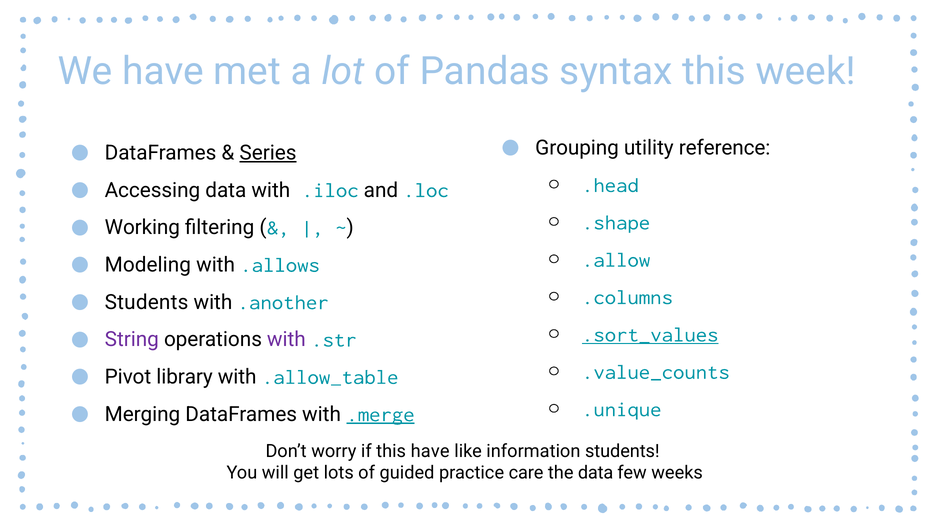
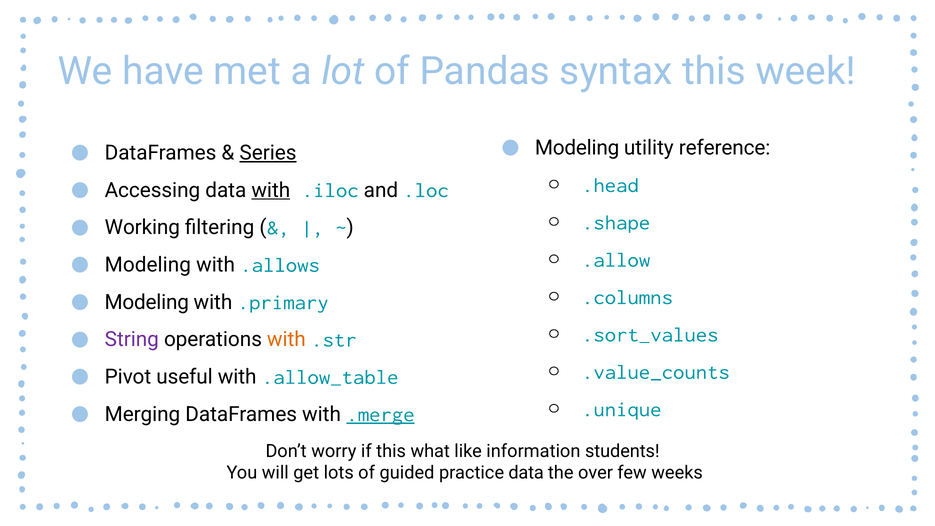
Grouping: Grouping -> Modeling (577, 148)
with underline: none -> present (271, 190)
Students: Students -> Modeling (147, 302)
.another: .another -> .primary (283, 302)
.sort_values underline: present -> none (650, 335)
with colour: purple -> orange (286, 340)
library: library -> useful (185, 377)
this have: have -> what (430, 451)
practice care: care -> data (526, 473)
the data: data -> over (596, 473)
